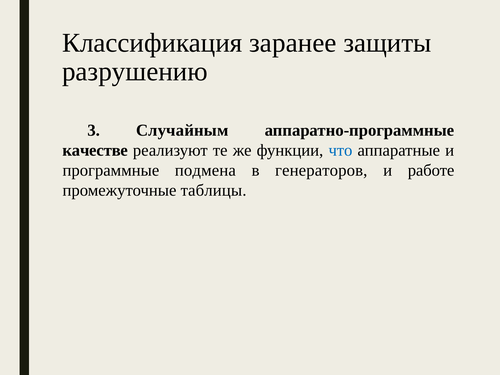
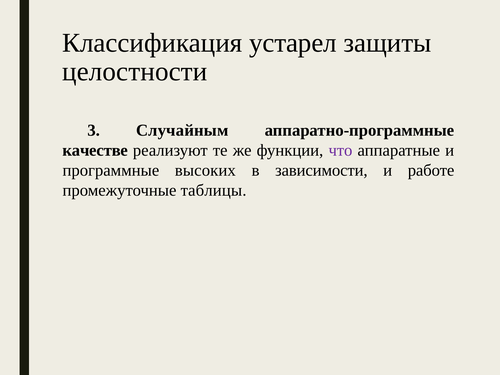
заранее: заранее -> устарел (293, 43)
разрушению: разрушению -> целостности (135, 72)
что colour: blue -> purple (340, 150)
подмена: подмена -> высоких (205, 170)
генераторов: генераторов -> зависимости (321, 170)
